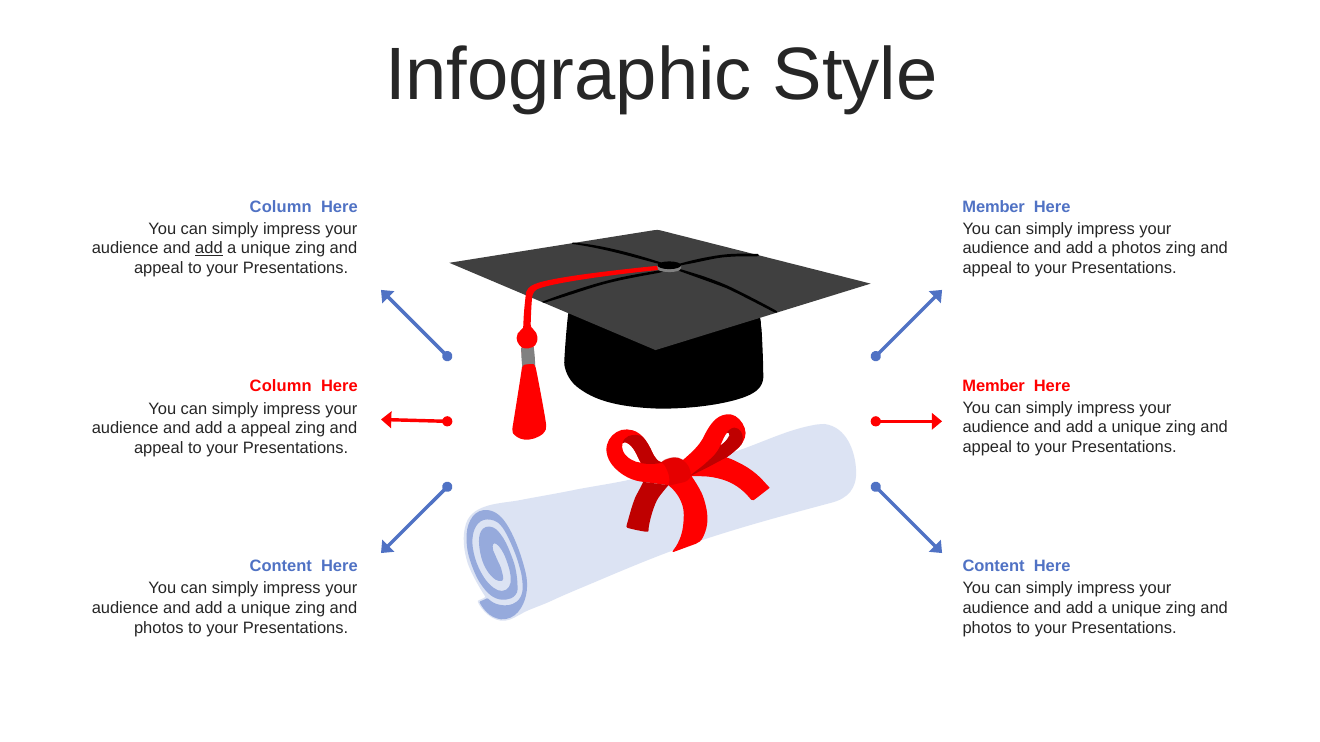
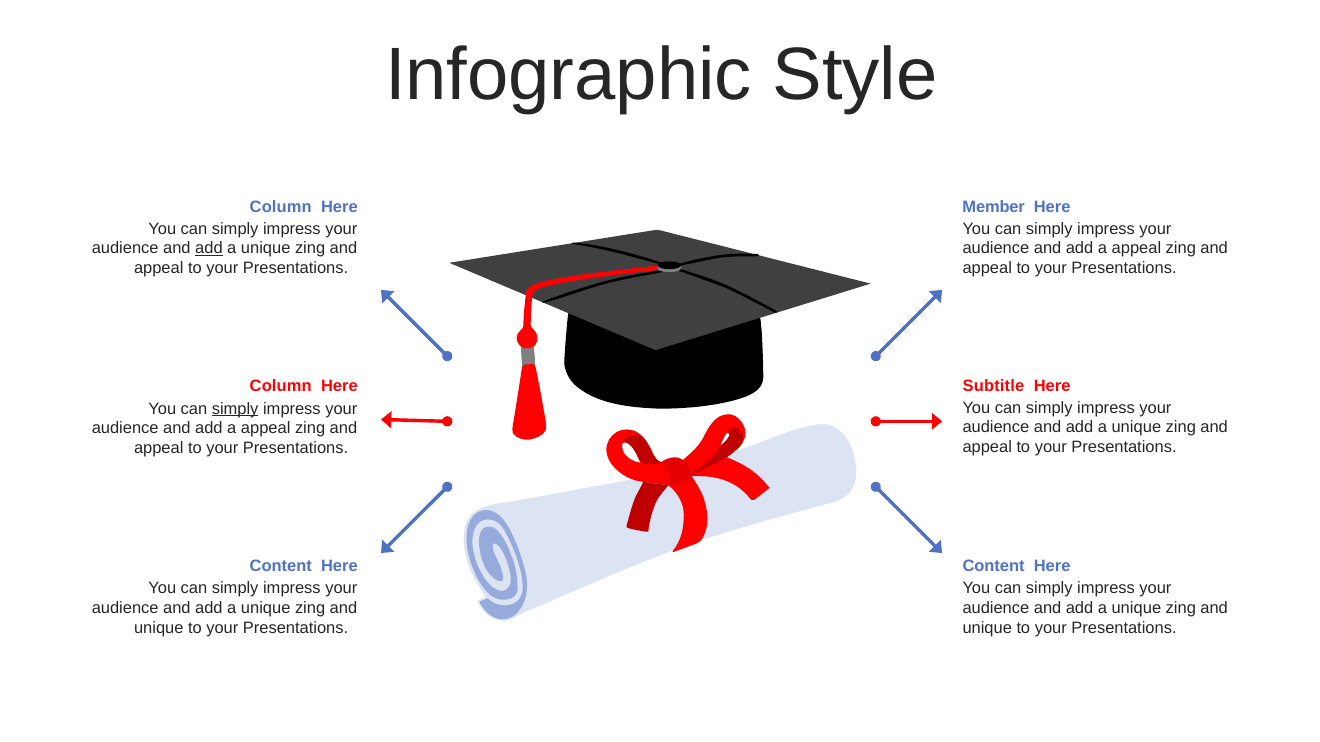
photos: photos -> appeal (1136, 249)
Member: Member -> Subtitle (994, 386)
simply underline: none -> present (235, 409)
photos: photos -> unique (159, 628)
photos: photos -> unique (987, 628)
